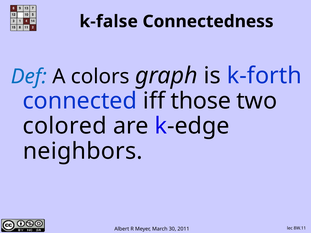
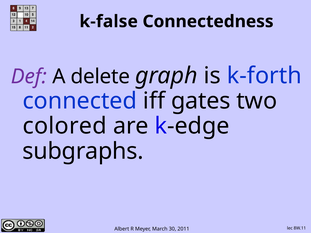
Def colour: blue -> purple (29, 77)
colors: colors -> delete (100, 77)
those: those -> gates (201, 101)
neighbors: neighbors -> subgraphs (83, 151)
